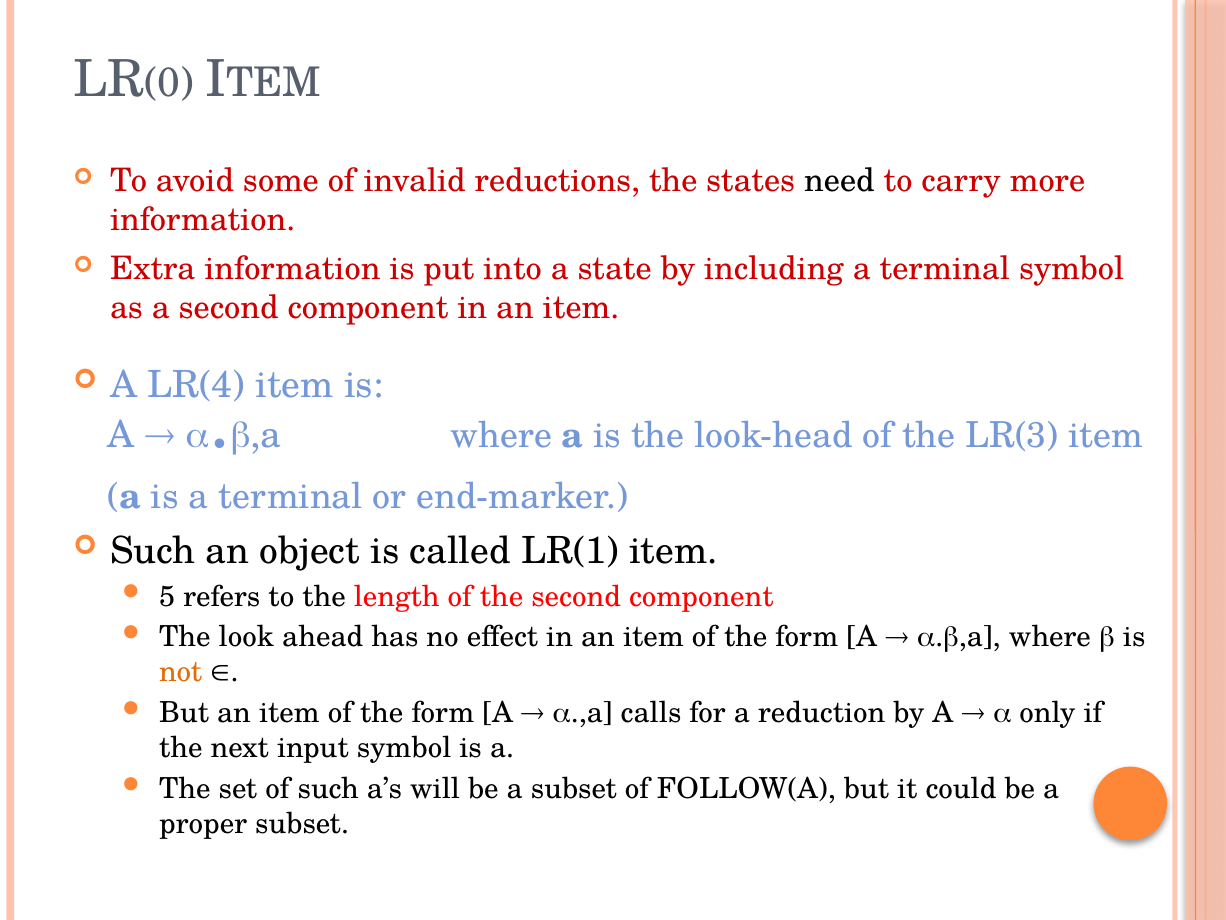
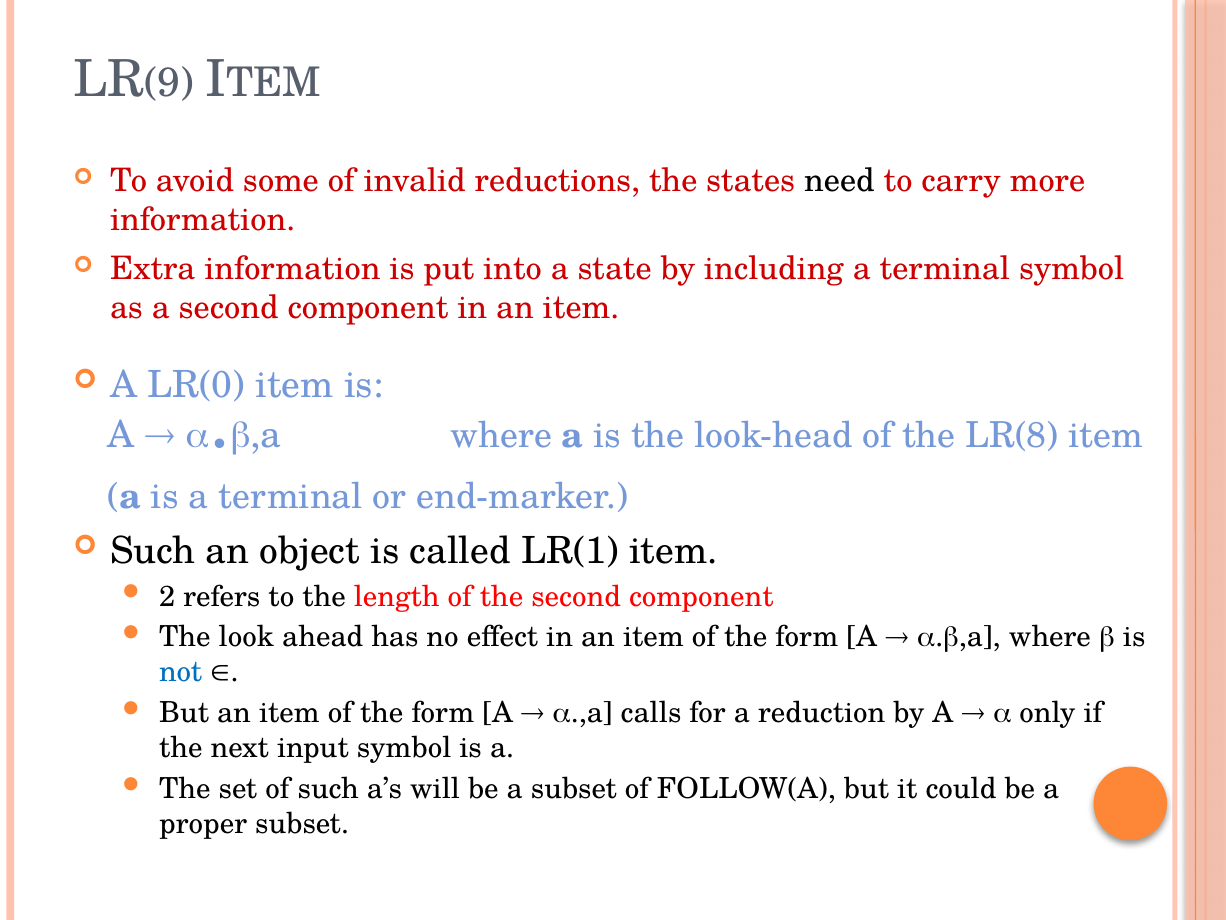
0: 0 -> 9 (169, 83)
LR(4: LR(4 -> LR(0 (196, 385)
LR(3: LR(3 -> LR(8 (1012, 435)
5: 5 -> 2 (167, 596)
not colour: orange -> blue (181, 672)
